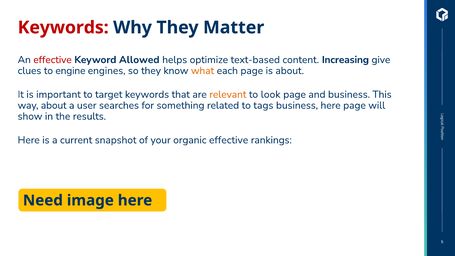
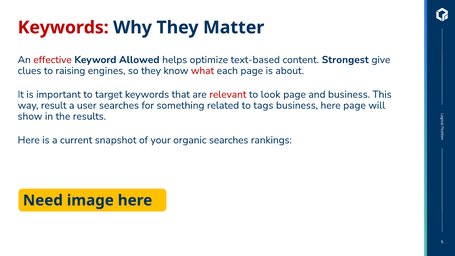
Increasing: Increasing -> Strongest (345, 60)
engine: engine -> raising (70, 71)
what colour: orange -> red (203, 71)
relevant colour: orange -> red (228, 94)
way about: about -> result (54, 105)
organic effective: effective -> searches (229, 140)
